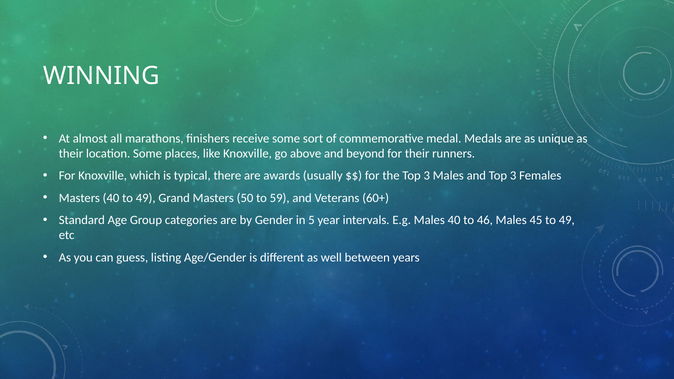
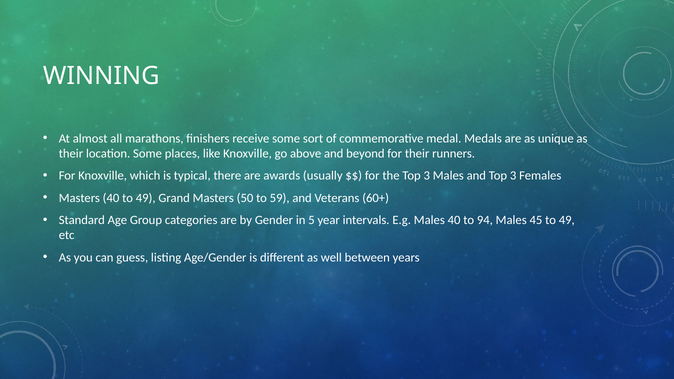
46: 46 -> 94 (485, 220)
